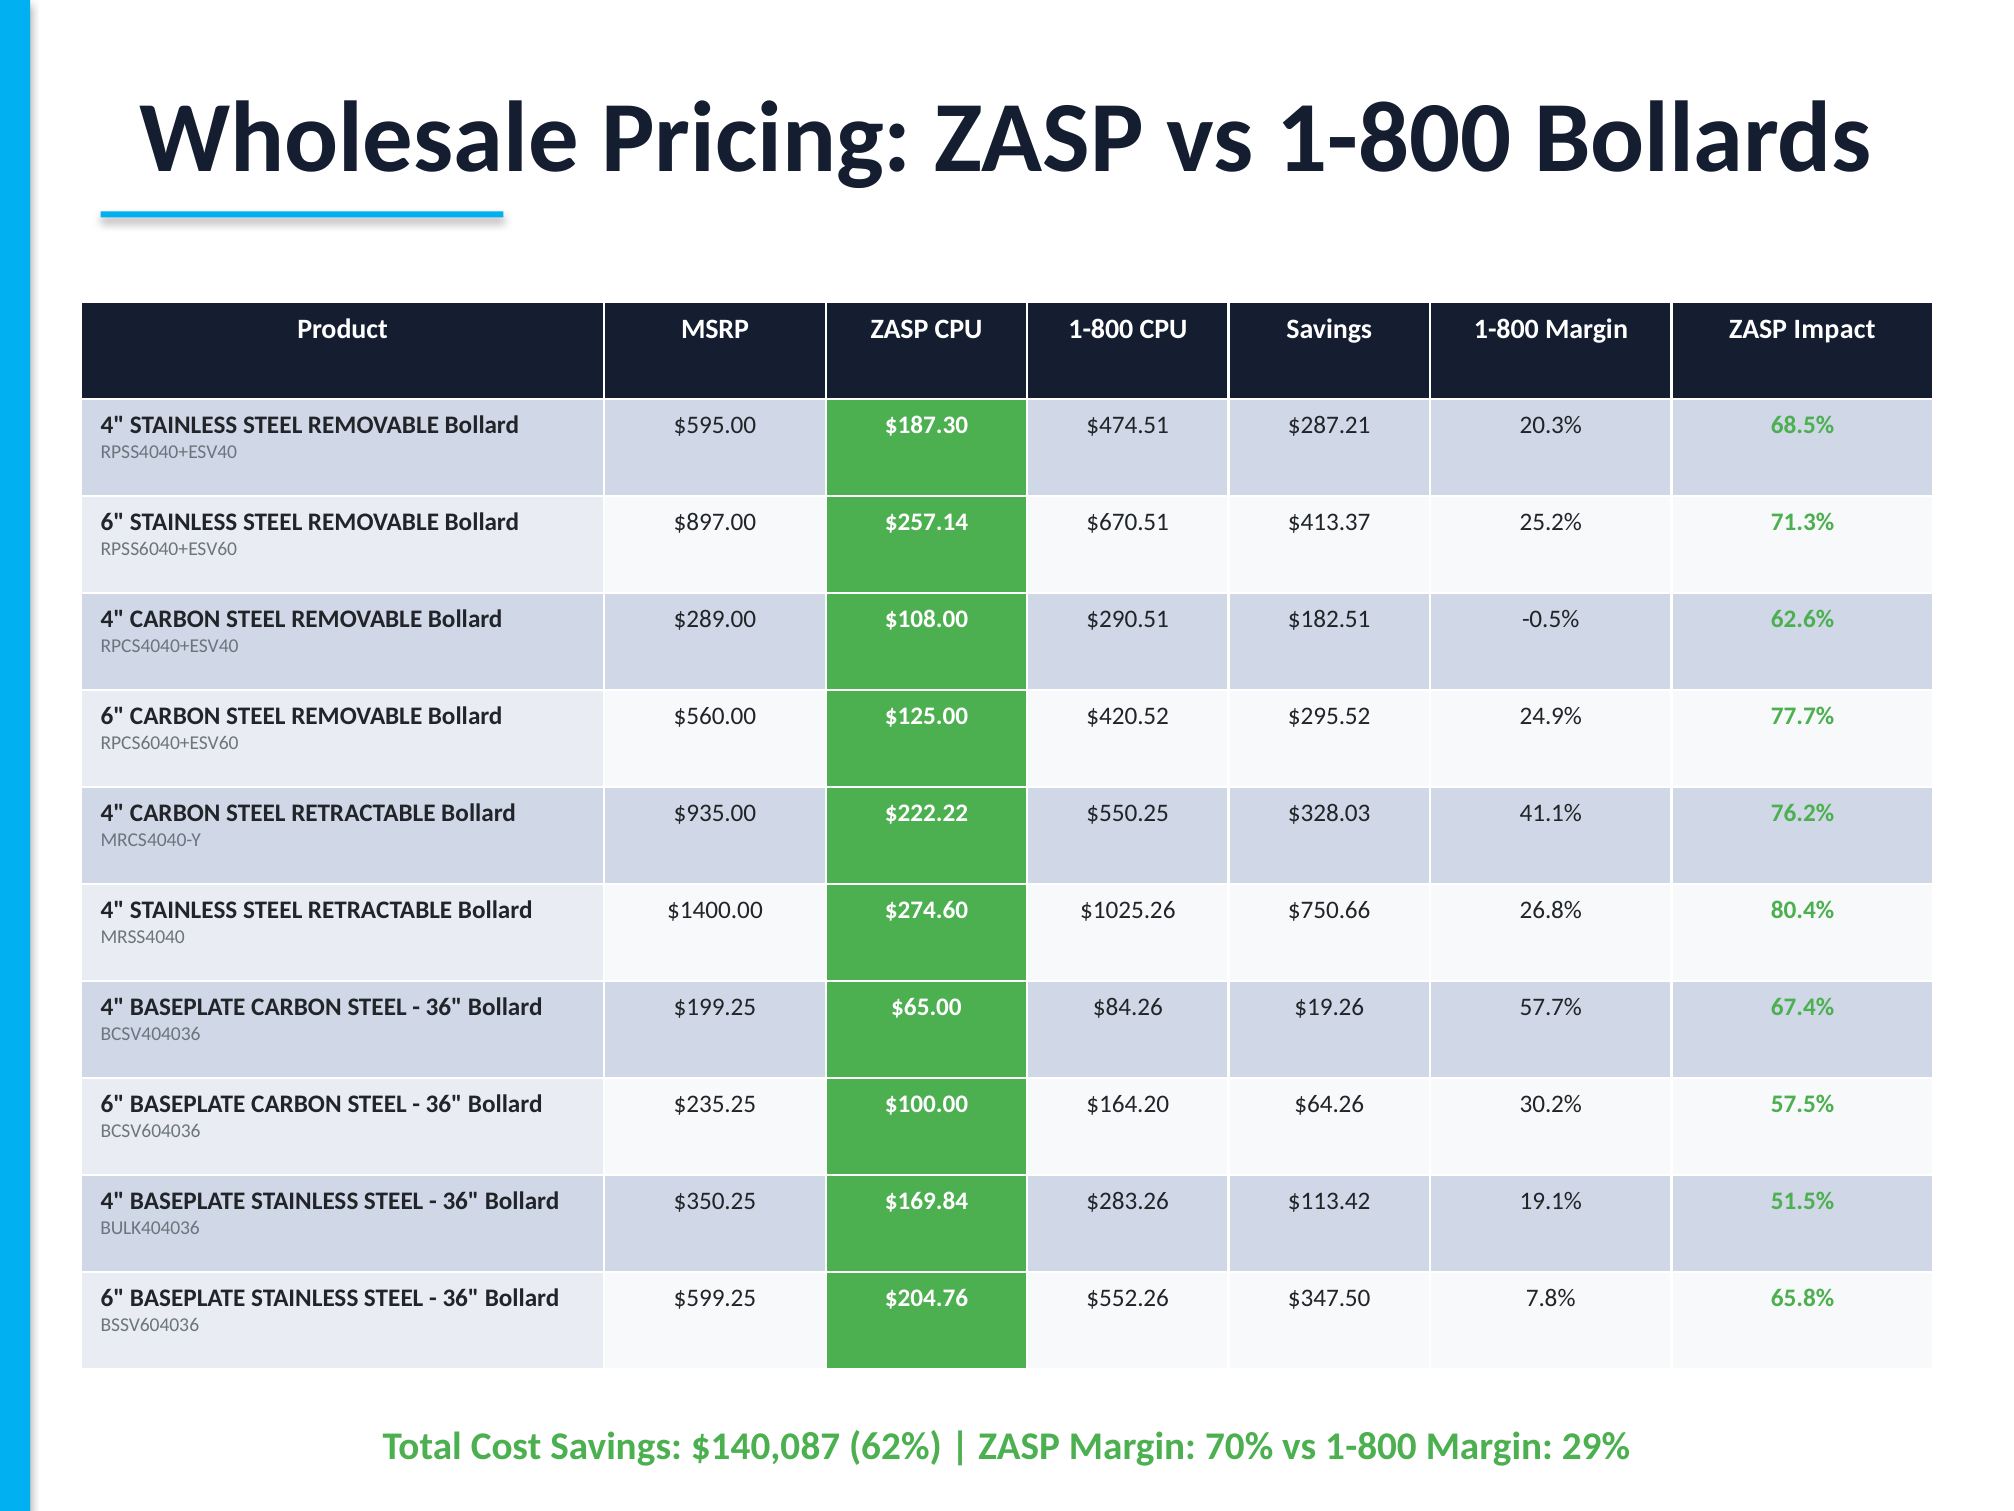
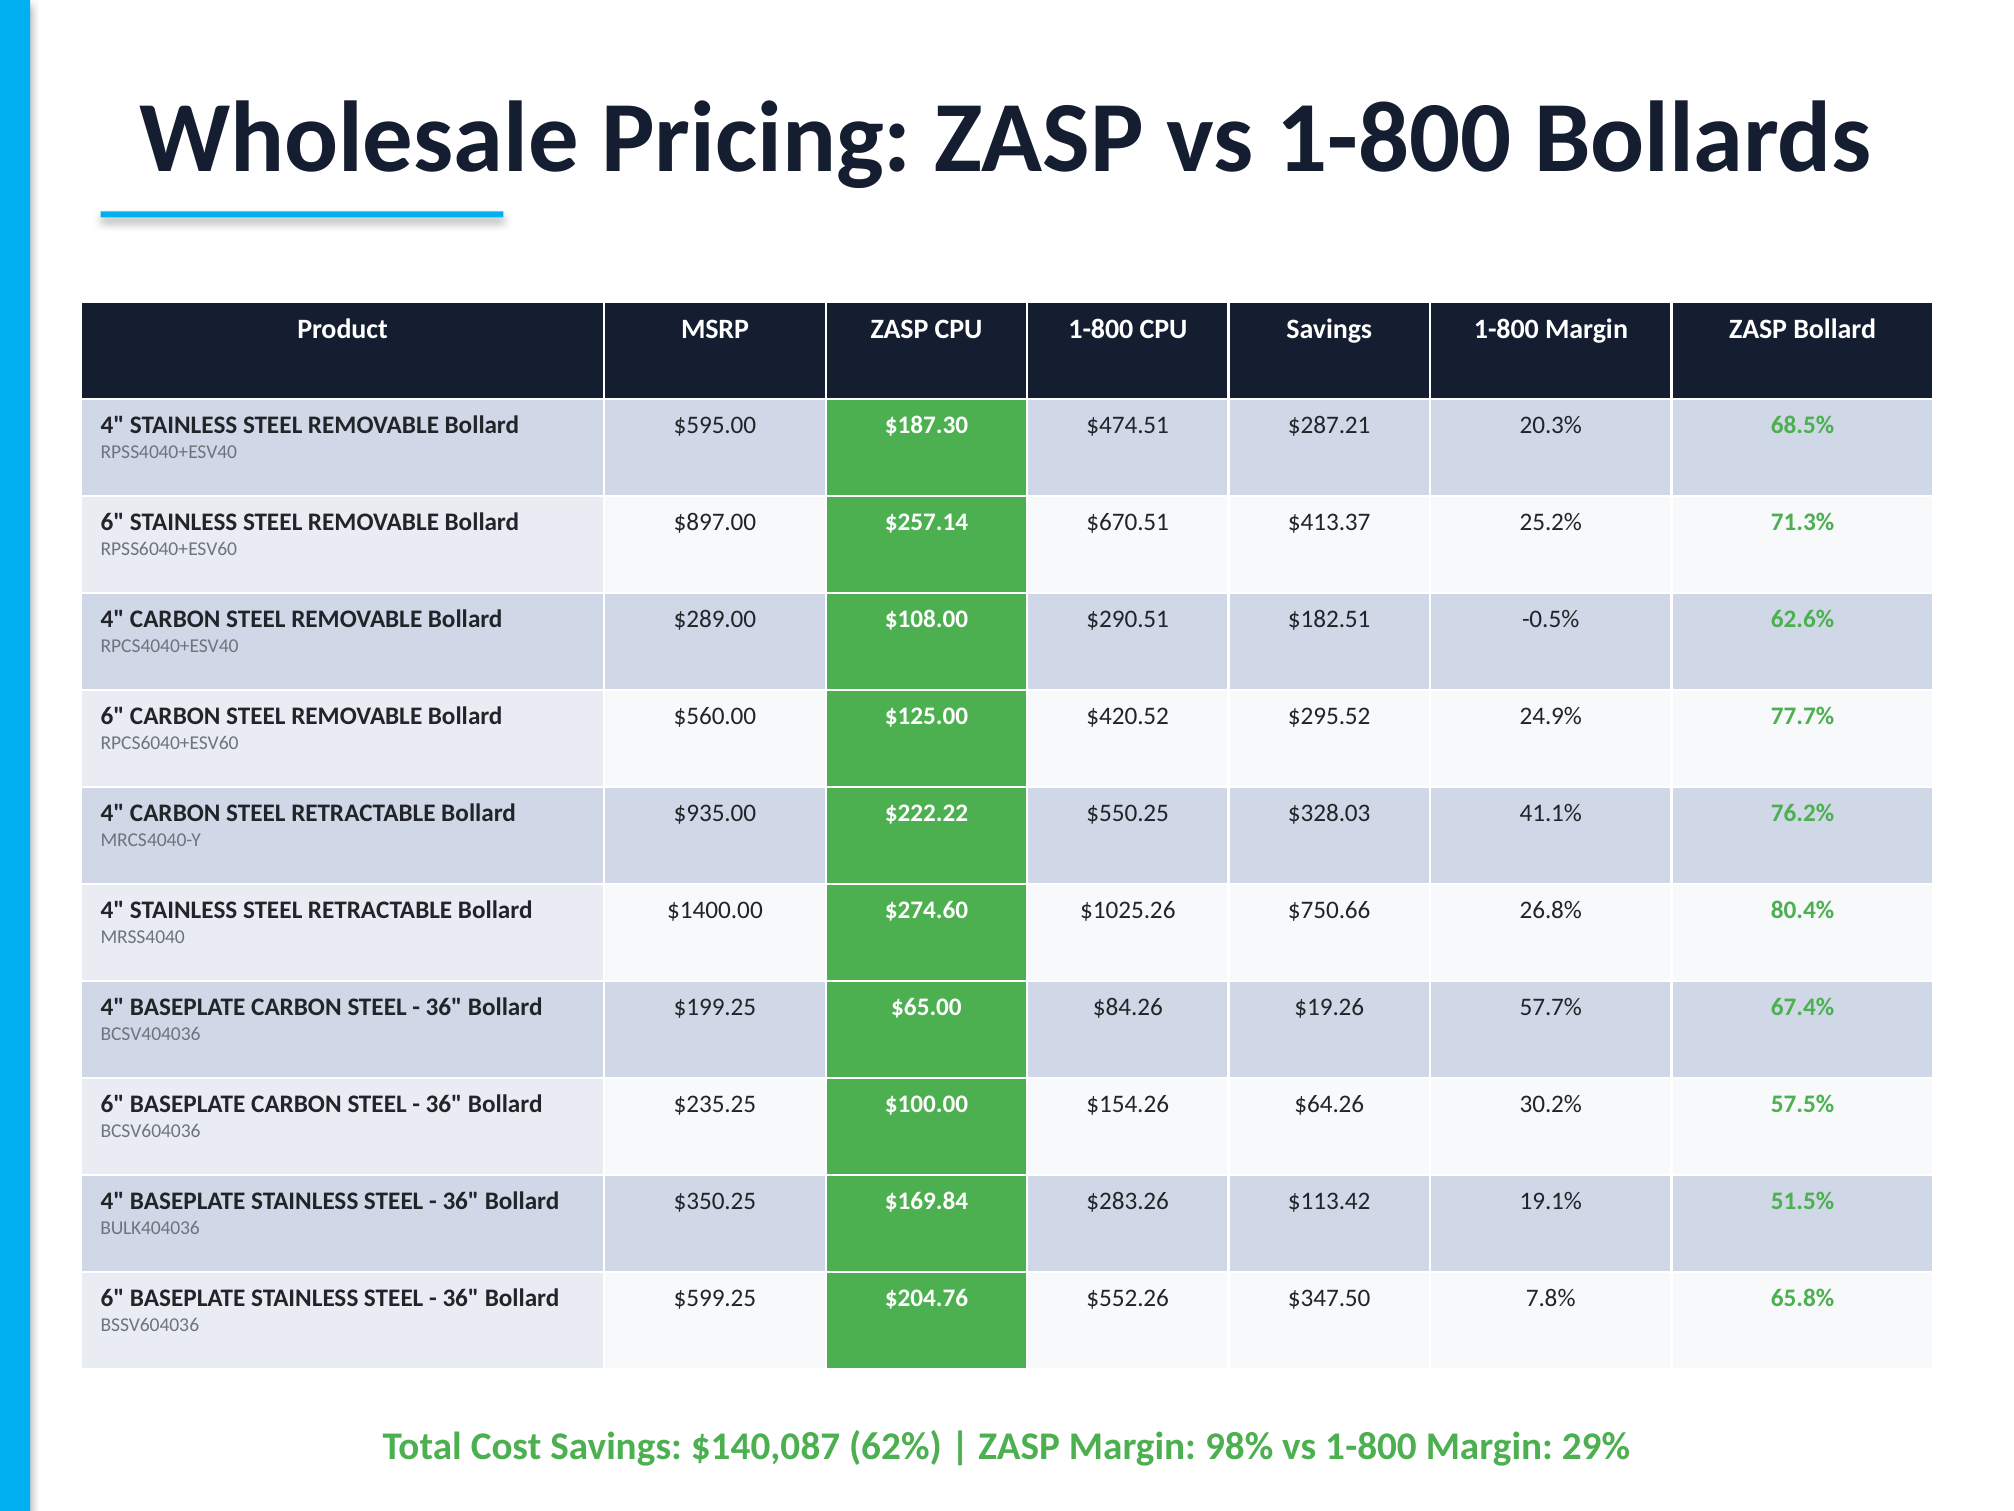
ZASP Impact: Impact -> Bollard (1835, 329)
$164.20: $164.20 -> $154.26 (1128, 1104)
70%: 70% -> 98% (1239, 1446)
